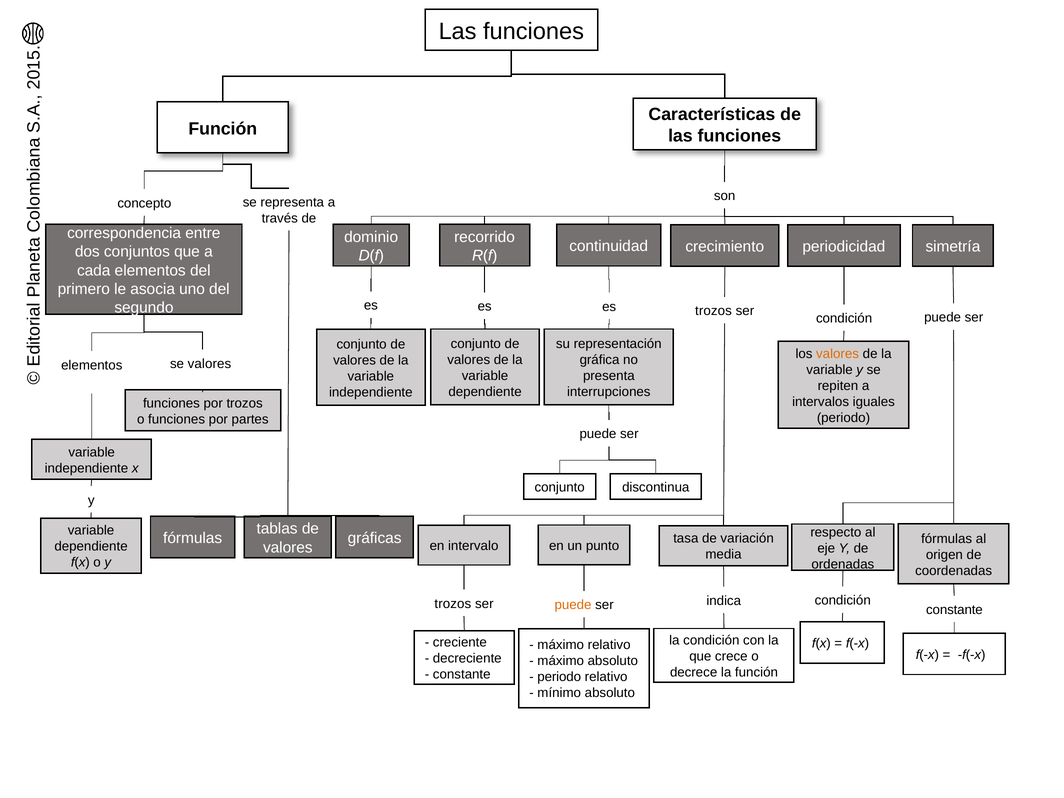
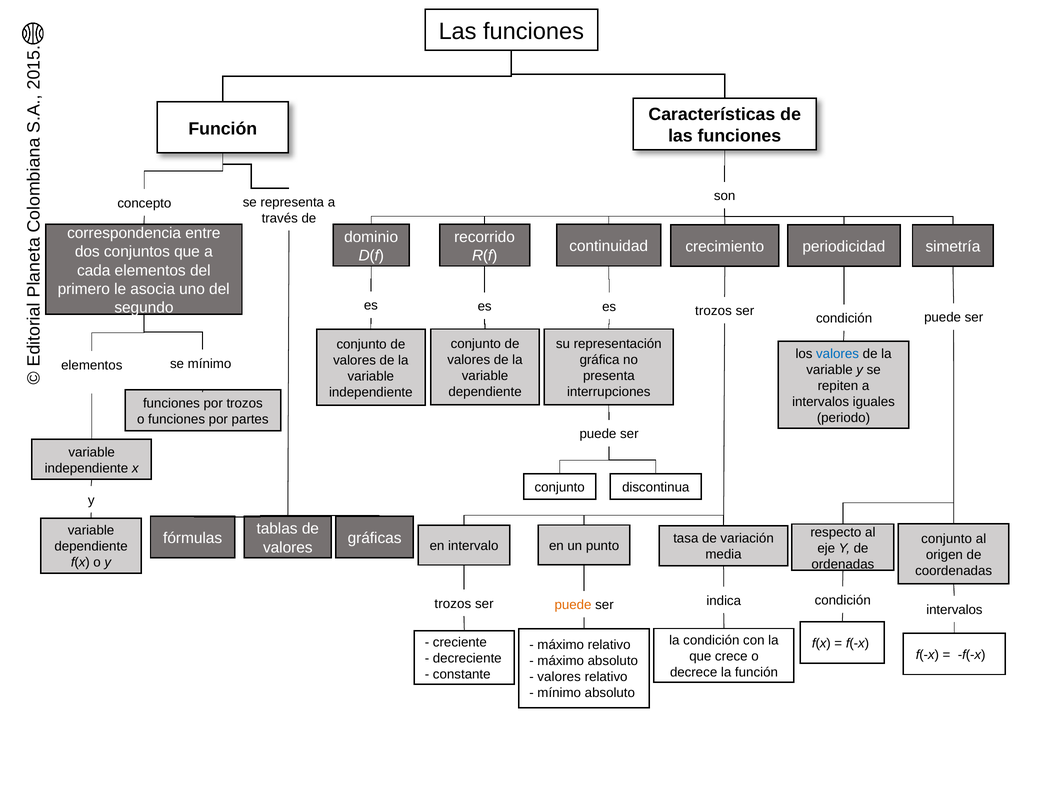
valores colour: orange -> blue (838, 354)
se valores: valores -> mínimo (210, 364)
fórmulas: fórmulas -> conjunto (947, 539)
constante: constante -> intervalos (954, 610)
periodo: periodo -> valores (559, 677)
